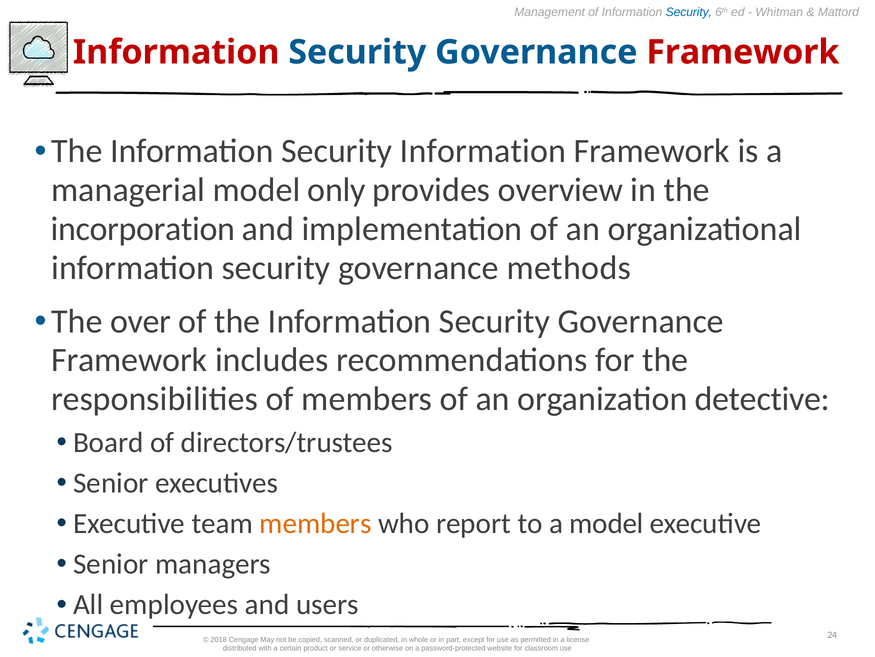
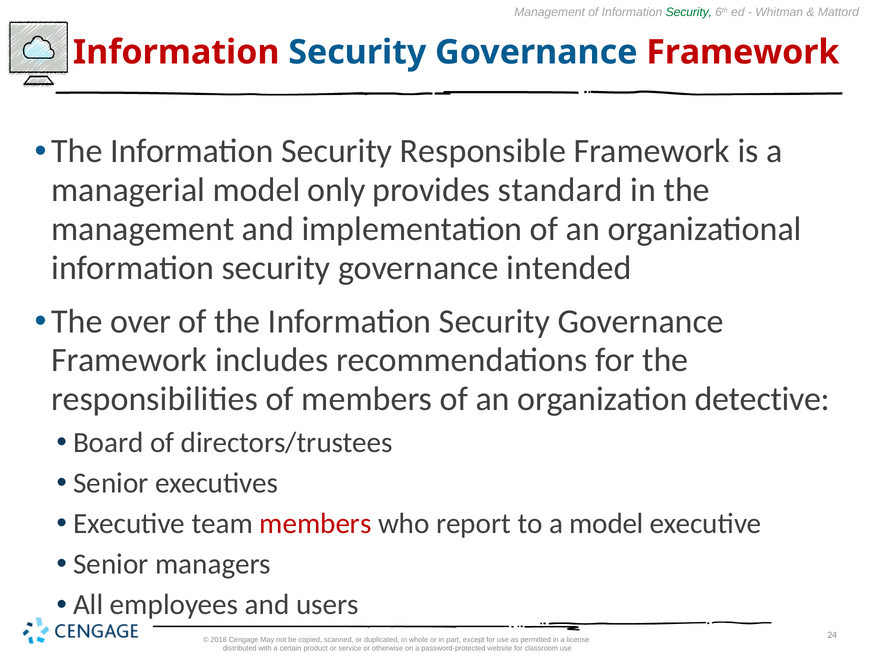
Security colour: blue -> green (689, 12)
Security Information: Information -> Responsible (483, 151)
overview: overview -> standard (560, 190)
incorporation: incorporation -> management (143, 229)
methods: methods -> intended (569, 268)
members colour: orange -> red (315, 523)
